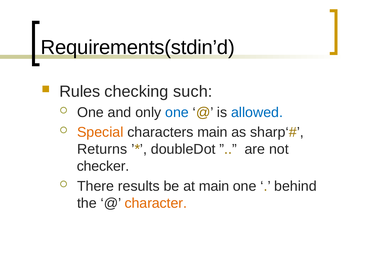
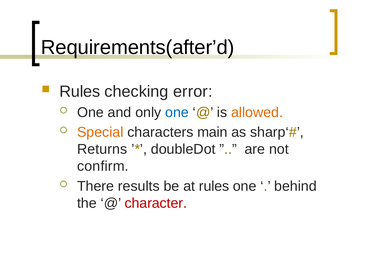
Requirements(stdin’d: Requirements(stdin’d -> Requirements(after’d (138, 48)
such: such -> error (193, 92)
allowed colour: blue -> orange (257, 113)
checker: checker -> confirm (103, 167)
at main: main -> rules (214, 187)
character colour: orange -> red (156, 204)
